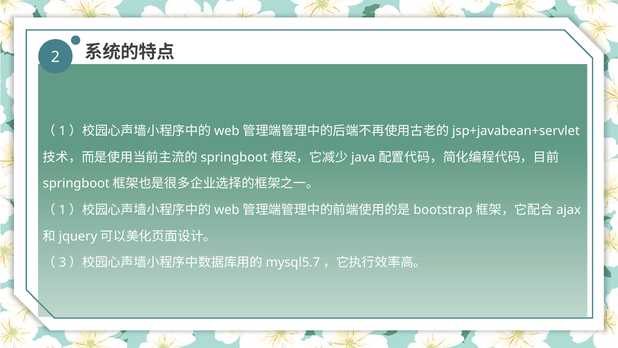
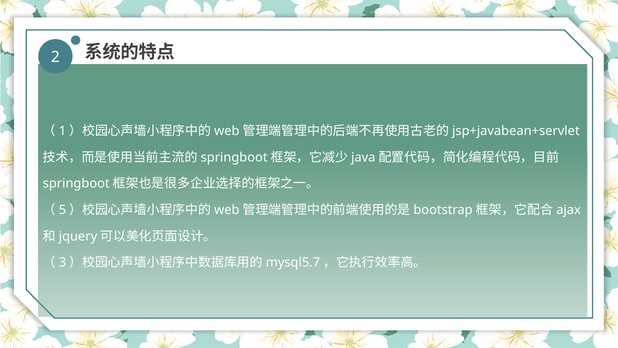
1: 1 -> 5 (62, 210)
